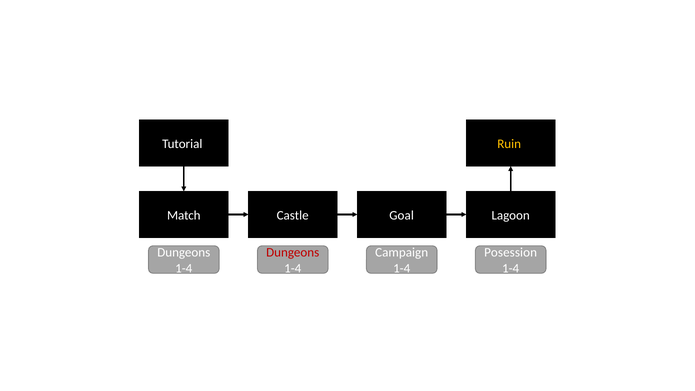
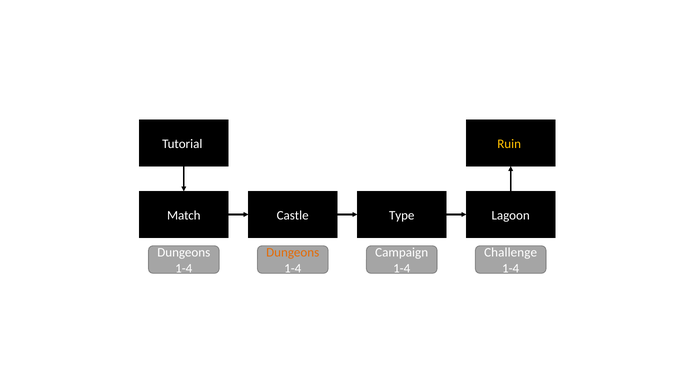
Goal: Goal -> Type (402, 215)
Dungeons colour: red -> orange (293, 253)
Posession: Posession -> Challenge (511, 253)
